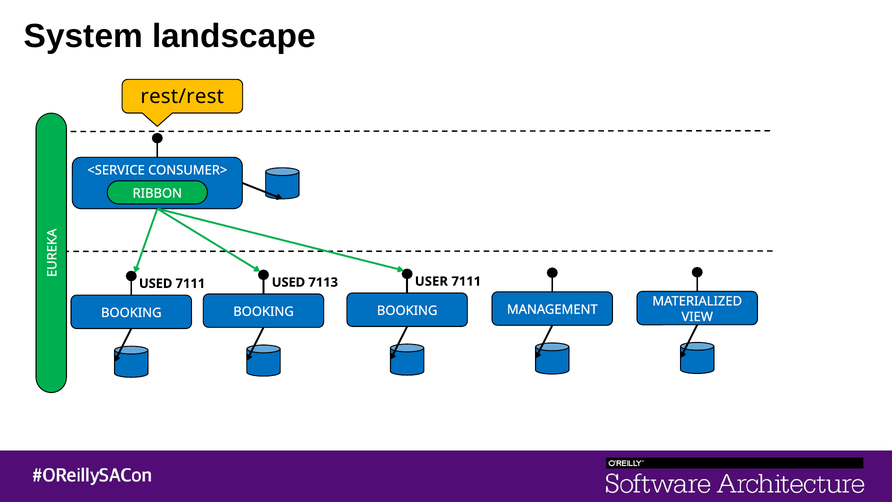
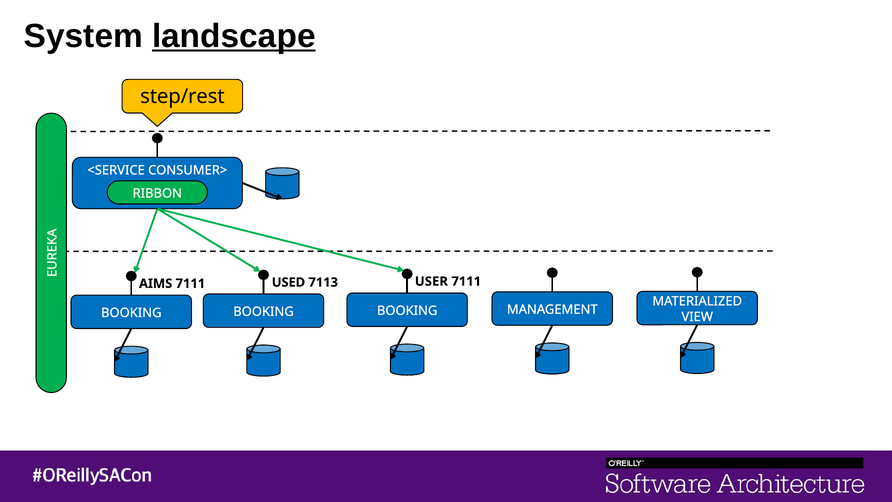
landscape underline: none -> present (234, 36)
rest/rest: rest/rest -> step/rest (182, 96)
USED: USED -> AIMS (156, 283)
